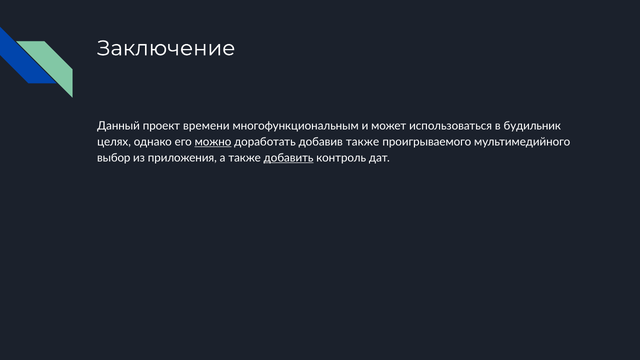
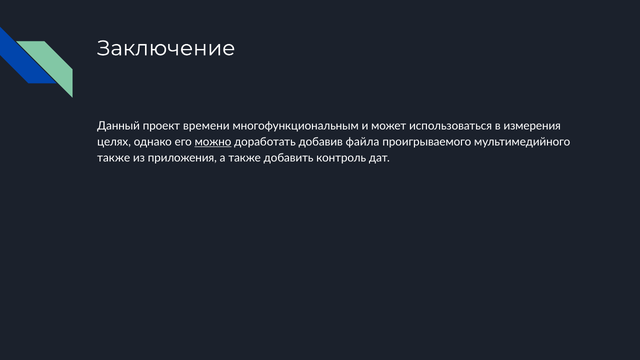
будильник: будильник -> измерения (532, 126)
добавив также: также -> файла (363, 142)
выбор: выбор -> также (114, 158)
добавить underline: present -> none (289, 158)
